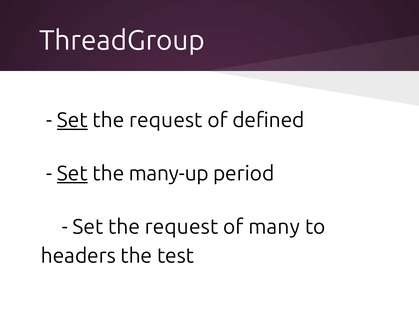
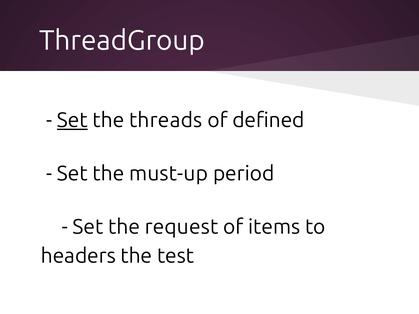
request: request -> threads (166, 120)
Set underline: present -> none (72, 174)
many-up: many-up -> must-up (169, 174)
many: many -> items (274, 227)
